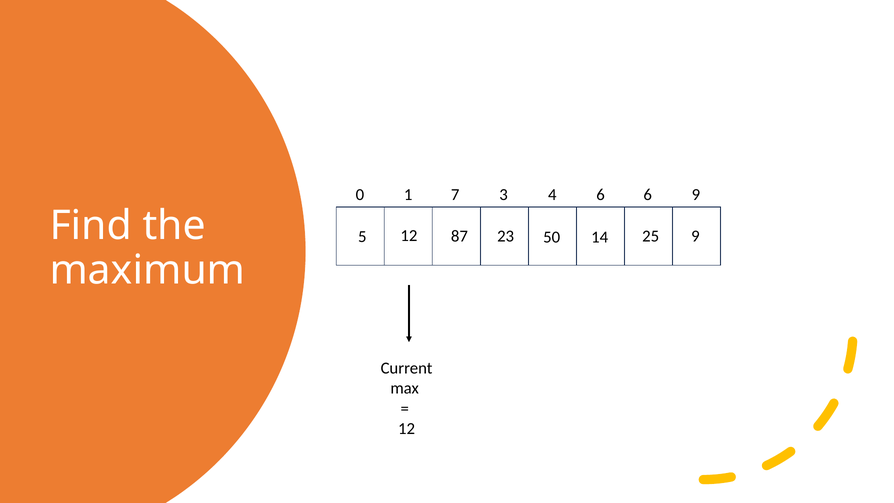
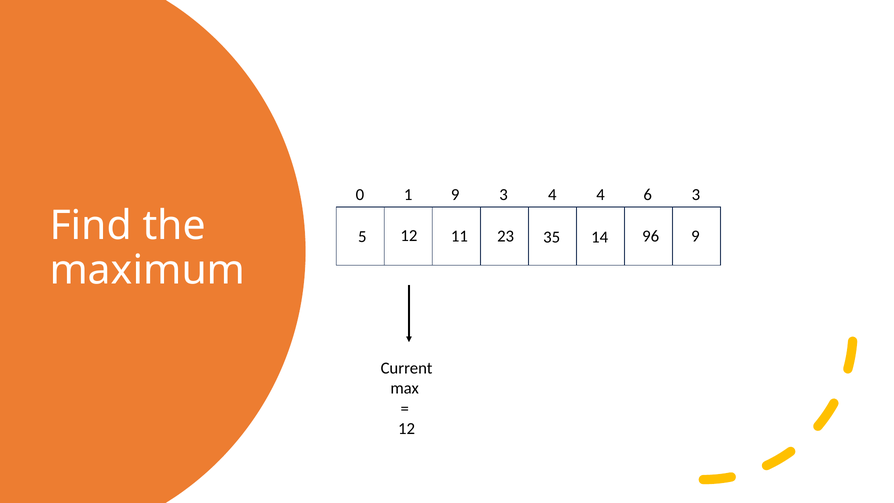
1 7: 7 -> 9 (455, 195)
4 6: 6 -> 4 (601, 195)
6 9: 9 -> 3 (696, 195)
87: 87 -> 11 (459, 236)
50: 50 -> 35 (552, 237)
25: 25 -> 96 (651, 236)
